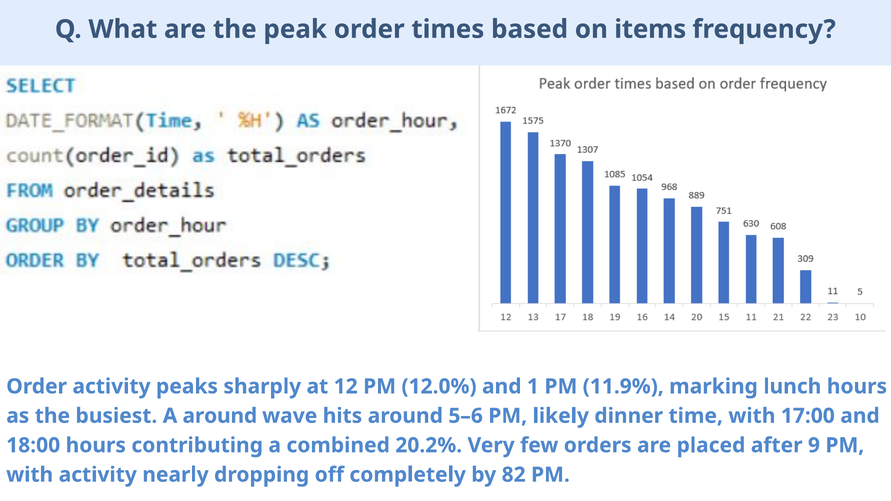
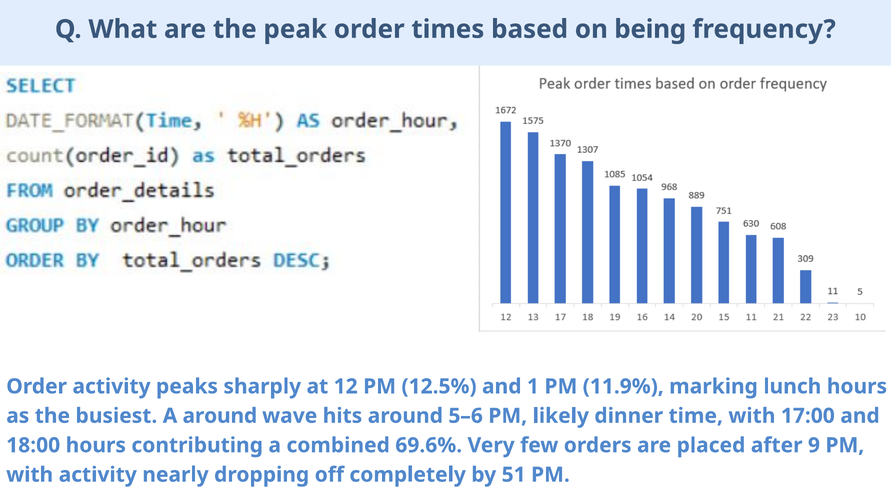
items: items -> being (650, 29)
12.0%: 12.0% -> 12.5% (439, 387)
20.2%: 20.2% -> 69.6% (429, 445)
82: 82 -> 51 (514, 475)
